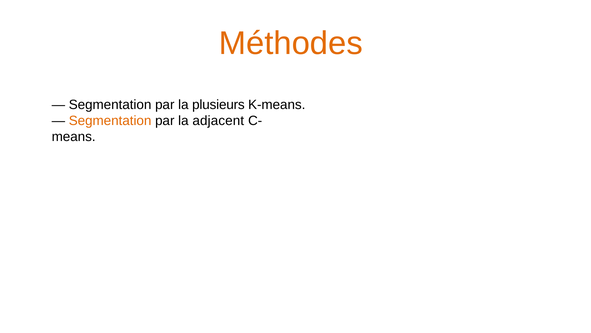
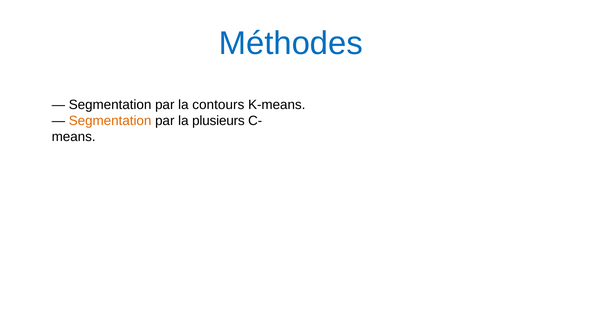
Méthodes colour: orange -> blue (291, 43)
plusieurs: plusieurs -> contours (218, 104)
adjacent: adjacent -> plusieurs (218, 121)
